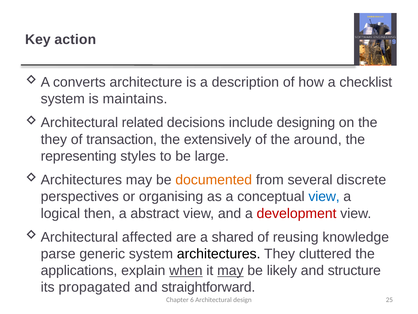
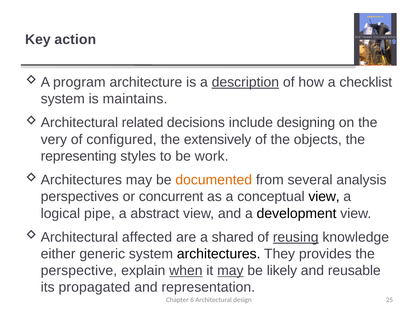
converts: converts -> program (79, 82)
description underline: none -> present (245, 82)
they: they -> very (54, 139)
transaction: transaction -> configured (121, 139)
around: around -> objects (318, 139)
large: large -> work (212, 156)
discrete: discrete -> analysis (361, 180)
organising: organising -> concurrent (171, 196)
view colour: blue -> black (324, 196)
then: then -> pipe (99, 213)
development colour: red -> black (297, 213)
reusing underline: none -> present (296, 237)
parse: parse -> either (58, 253)
cluttered: cluttered -> provides (325, 253)
applications: applications -> perspective (79, 270)
structure: structure -> reusable (354, 270)
straightforward: straightforward -> representation (208, 287)
